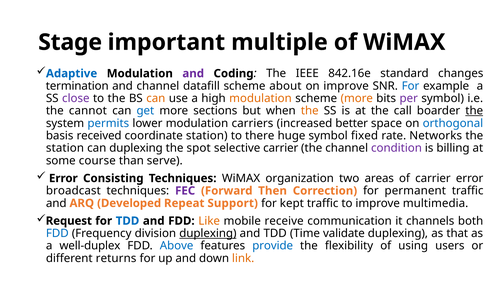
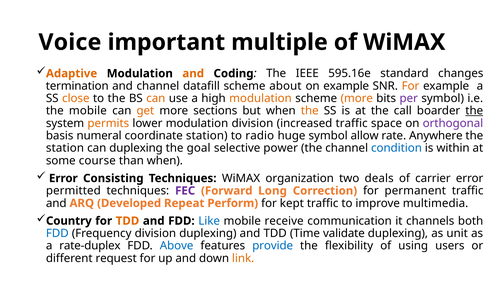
Stage: Stage -> Voice (70, 42)
Adaptive colour: blue -> orange (72, 73)
and colour: purple -> orange (193, 73)
842.16e: 842.16e -> 595.16e (350, 73)
on improve: improve -> example (346, 86)
For colour: blue -> orange (411, 86)
close colour: purple -> orange (76, 98)
the cannot: cannot -> mobile (88, 111)
get colour: blue -> orange (145, 111)
permits colour: blue -> orange (108, 123)
modulation carriers: carriers -> division (252, 123)
increased better: better -> traffic (352, 123)
orthogonal colour: blue -> purple (453, 123)
received: received -> numeral (99, 136)
there: there -> radio (260, 136)
fixed: fixed -> allow (365, 136)
Networks: Networks -> Anywhere (436, 136)
spot: spot -> goal (199, 148)
selective carrier: carrier -> power (281, 148)
condition colour: purple -> blue (396, 148)
billing: billing -> within (453, 148)
than serve: serve -> when (165, 161)
areas: areas -> deals (379, 178)
broadcast: broadcast -> permitted (73, 191)
Then: Then -> Long (273, 191)
Support: Support -> Perform (233, 203)
Request: Request -> Country (69, 221)
TDD colour: blue -> orange (127, 221)
Like colour: orange -> blue (209, 221)
duplexing underline: present -> none (208, 233)
that: that -> unit (457, 233)
well-duplex: well-duplex -> rate-duplex (90, 246)
returns: returns -> request (116, 258)
